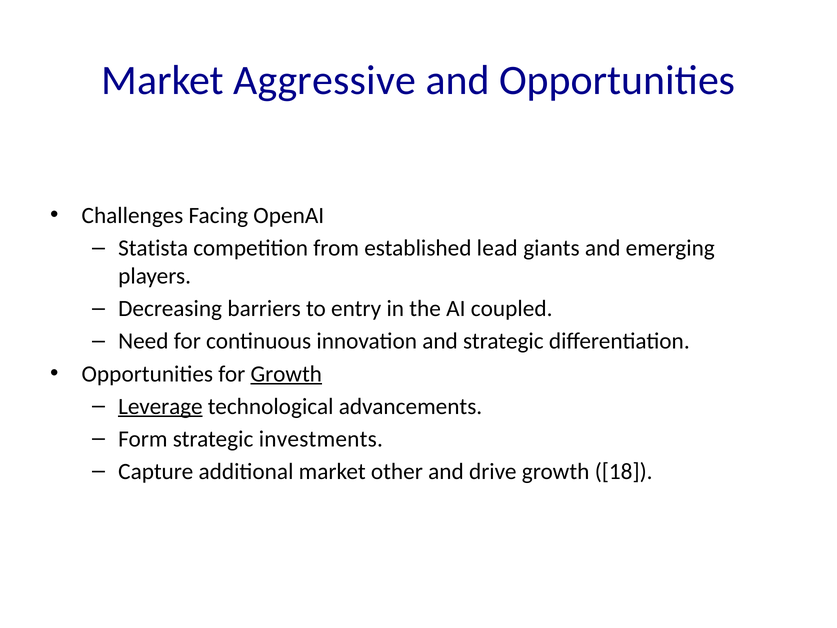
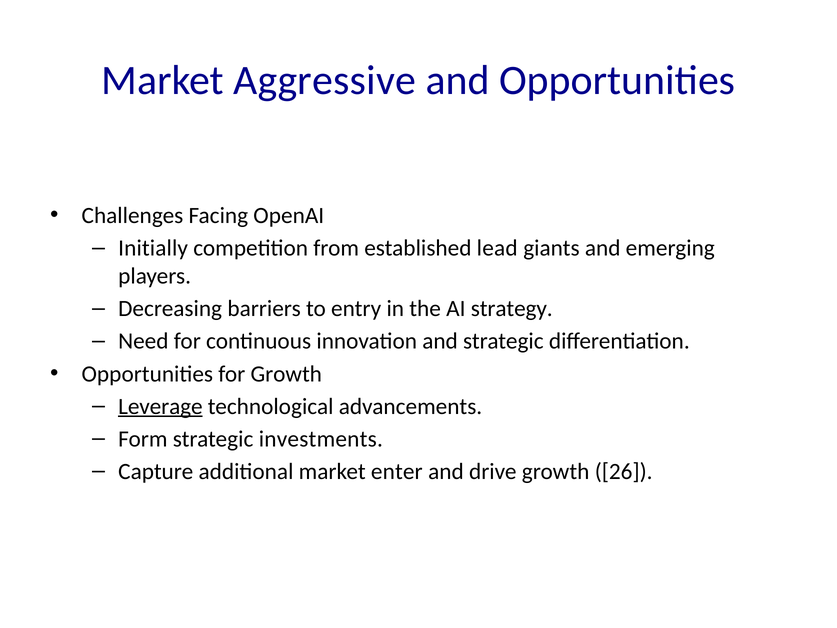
Statista: Statista -> Initially (153, 248)
coupled: coupled -> strategy (512, 309)
Growth underline: present -> none (286, 374)
other: other -> enter (397, 471)
18: 18 -> 26 (624, 471)
